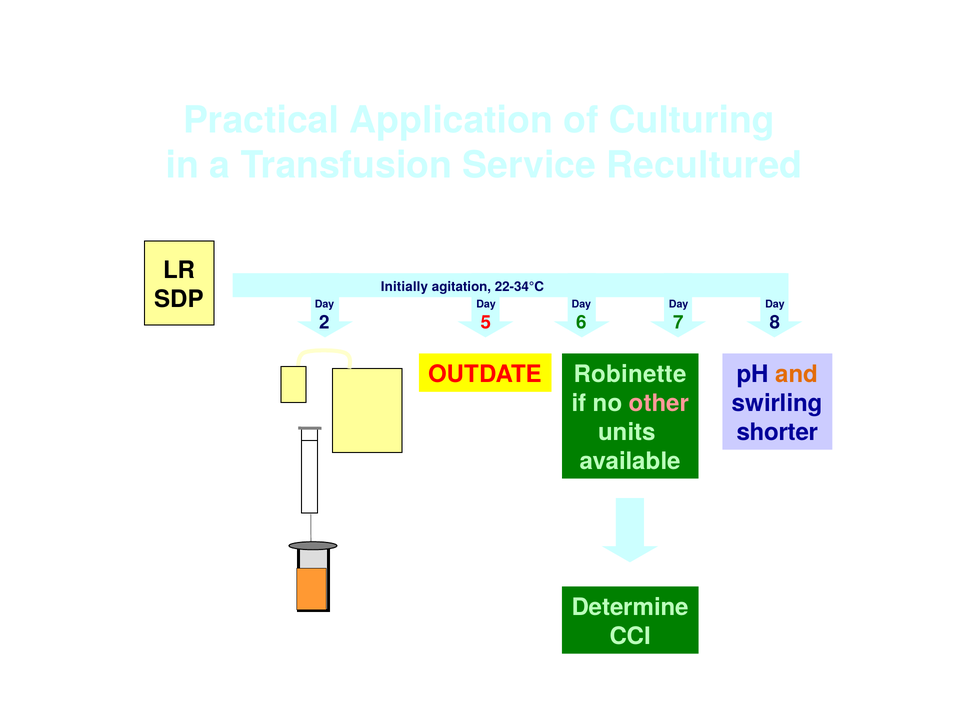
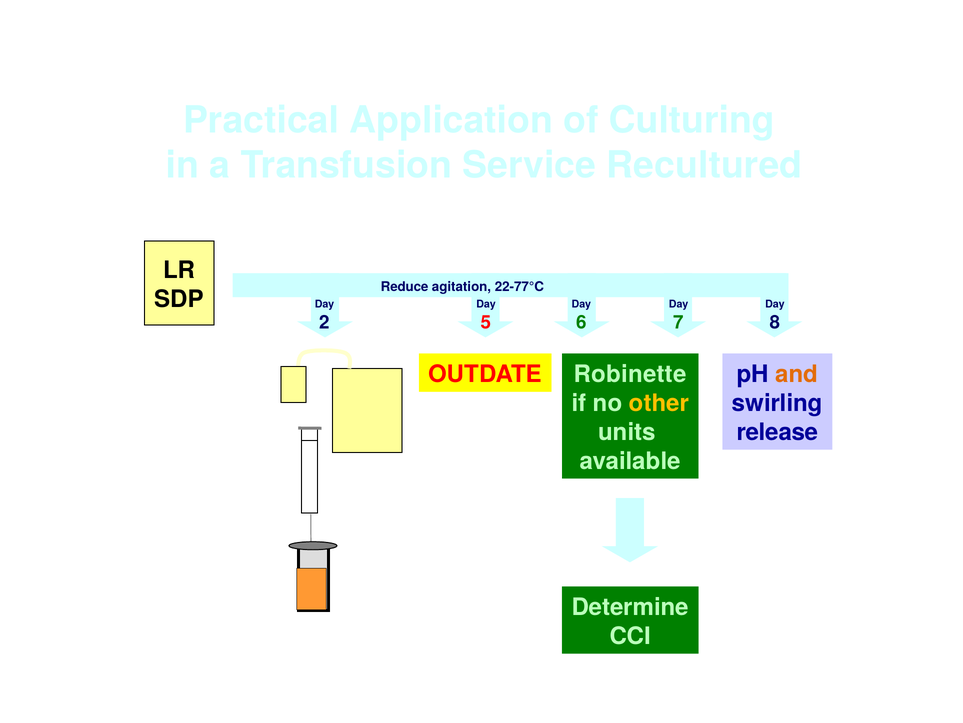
Initially: Initially -> Reduce (405, 287)
22-34°C: 22-34°C -> 22-77°C (519, 287)
other colour: pink -> yellow (659, 403)
shorter: shorter -> release (778, 432)
